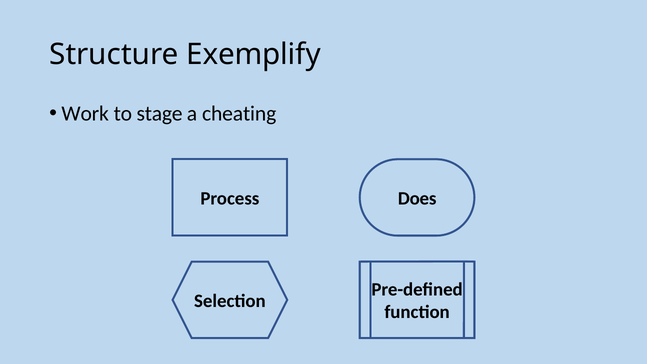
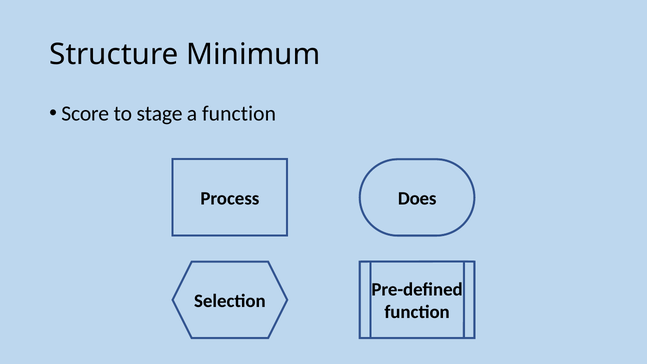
Exemplify: Exemplify -> Minimum (253, 54)
Work: Work -> Score (85, 114)
a cheating: cheating -> function (239, 114)
